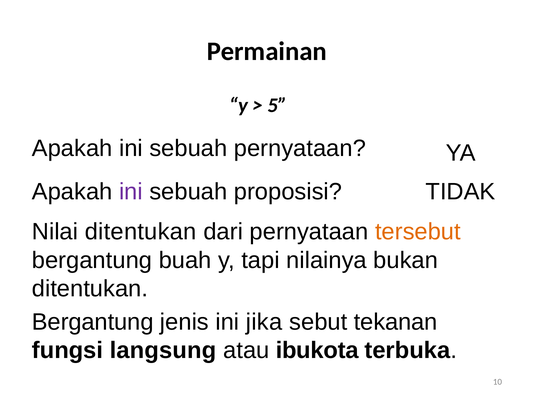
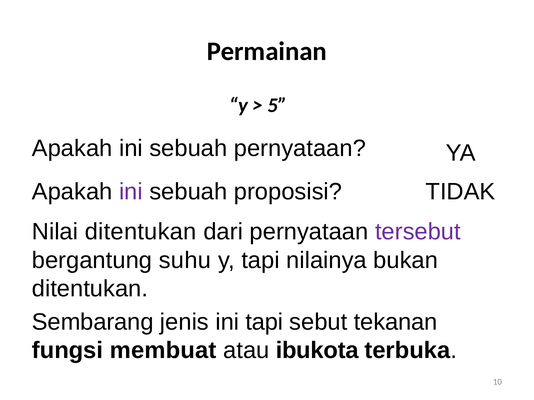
tersebut colour: orange -> purple (418, 232)
buah: buah -> suhu (185, 261)
Bergantung: Bergantung -> Sembarang (93, 322)
ini jika: jika -> tapi (264, 322)
langsung: langsung -> membuat (163, 351)
